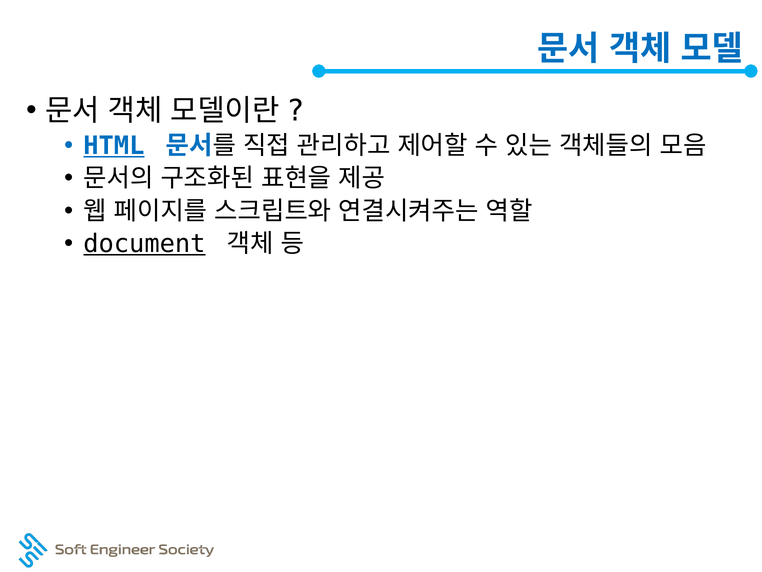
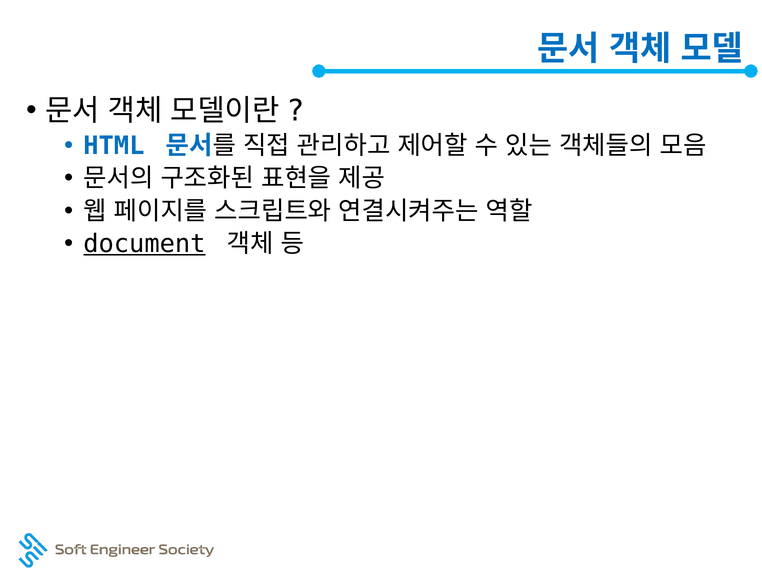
HTML underline: present -> none (114, 146)
